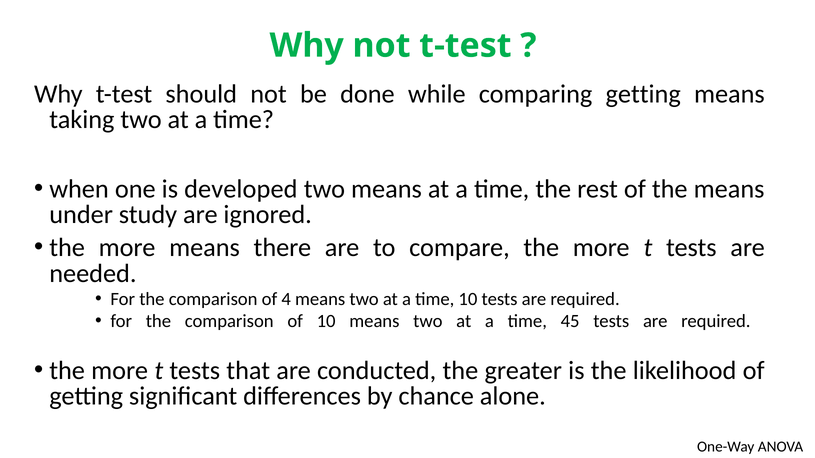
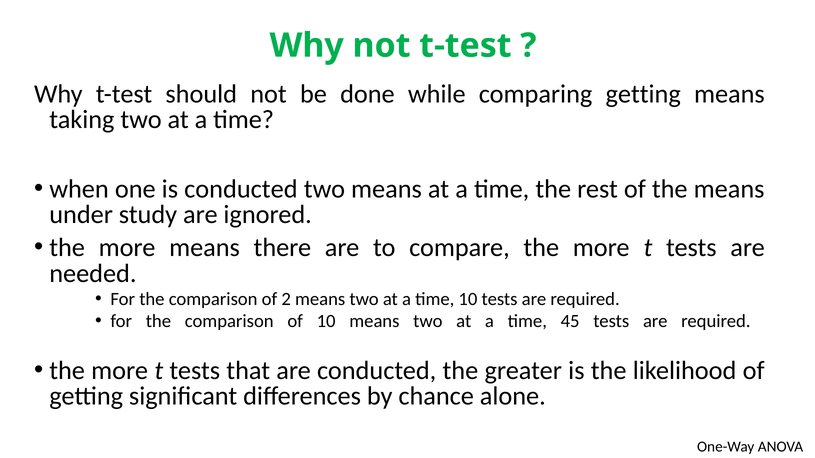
is developed: developed -> conducted (241, 189)
4: 4 -> 2 (286, 300)
